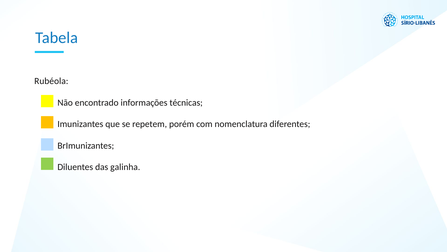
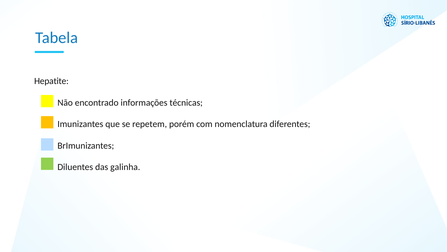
Rubéola: Rubéola -> Hepatite (51, 81)
